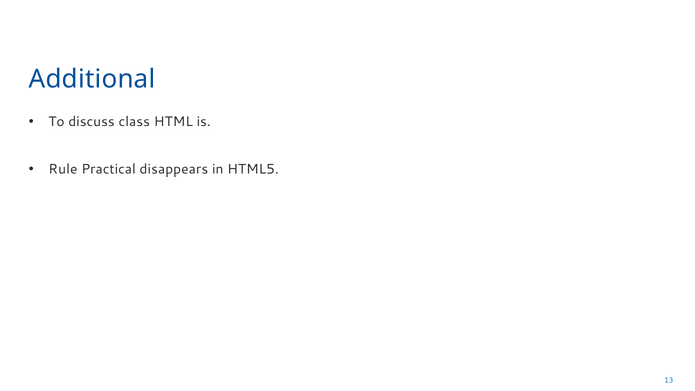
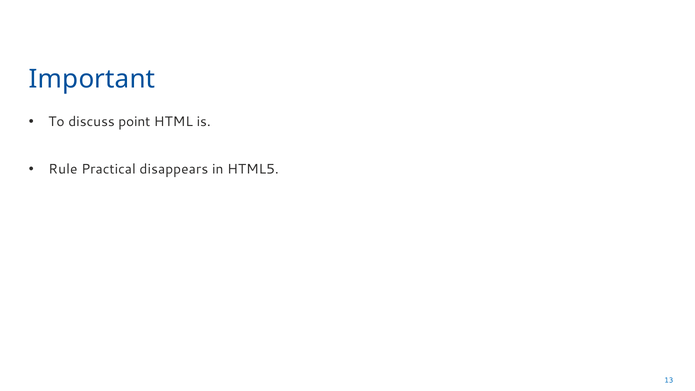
Additional: Additional -> Important (92, 79)
class: class -> point (134, 122)
